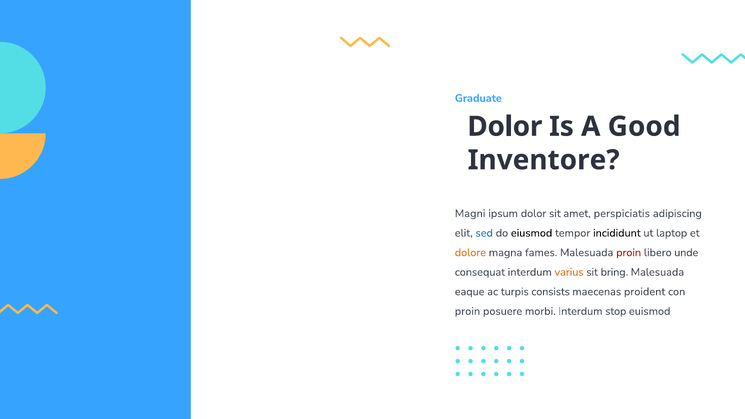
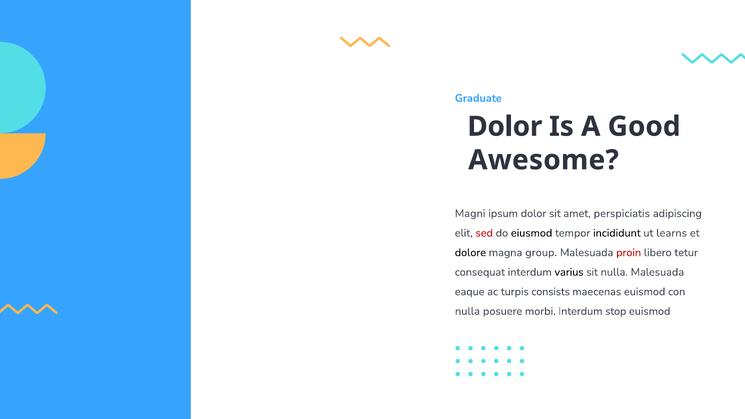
Inventore: Inventore -> Awesome (544, 160)
sed colour: blue -> red (484, 233)
laptop: laptop -> learns (672, 233)
dolore colour: orange -> black (470, 253)
fames: fames -> group (541, 253)
unde: unde -> tetur (686, 253)
varius colour: orange -> black (569, 272)
sit bring: bring -> nulla (614, 272)
maecenas proident: proident -> euismod (645, 292)
proin: proin -> nulla (467, 311)
